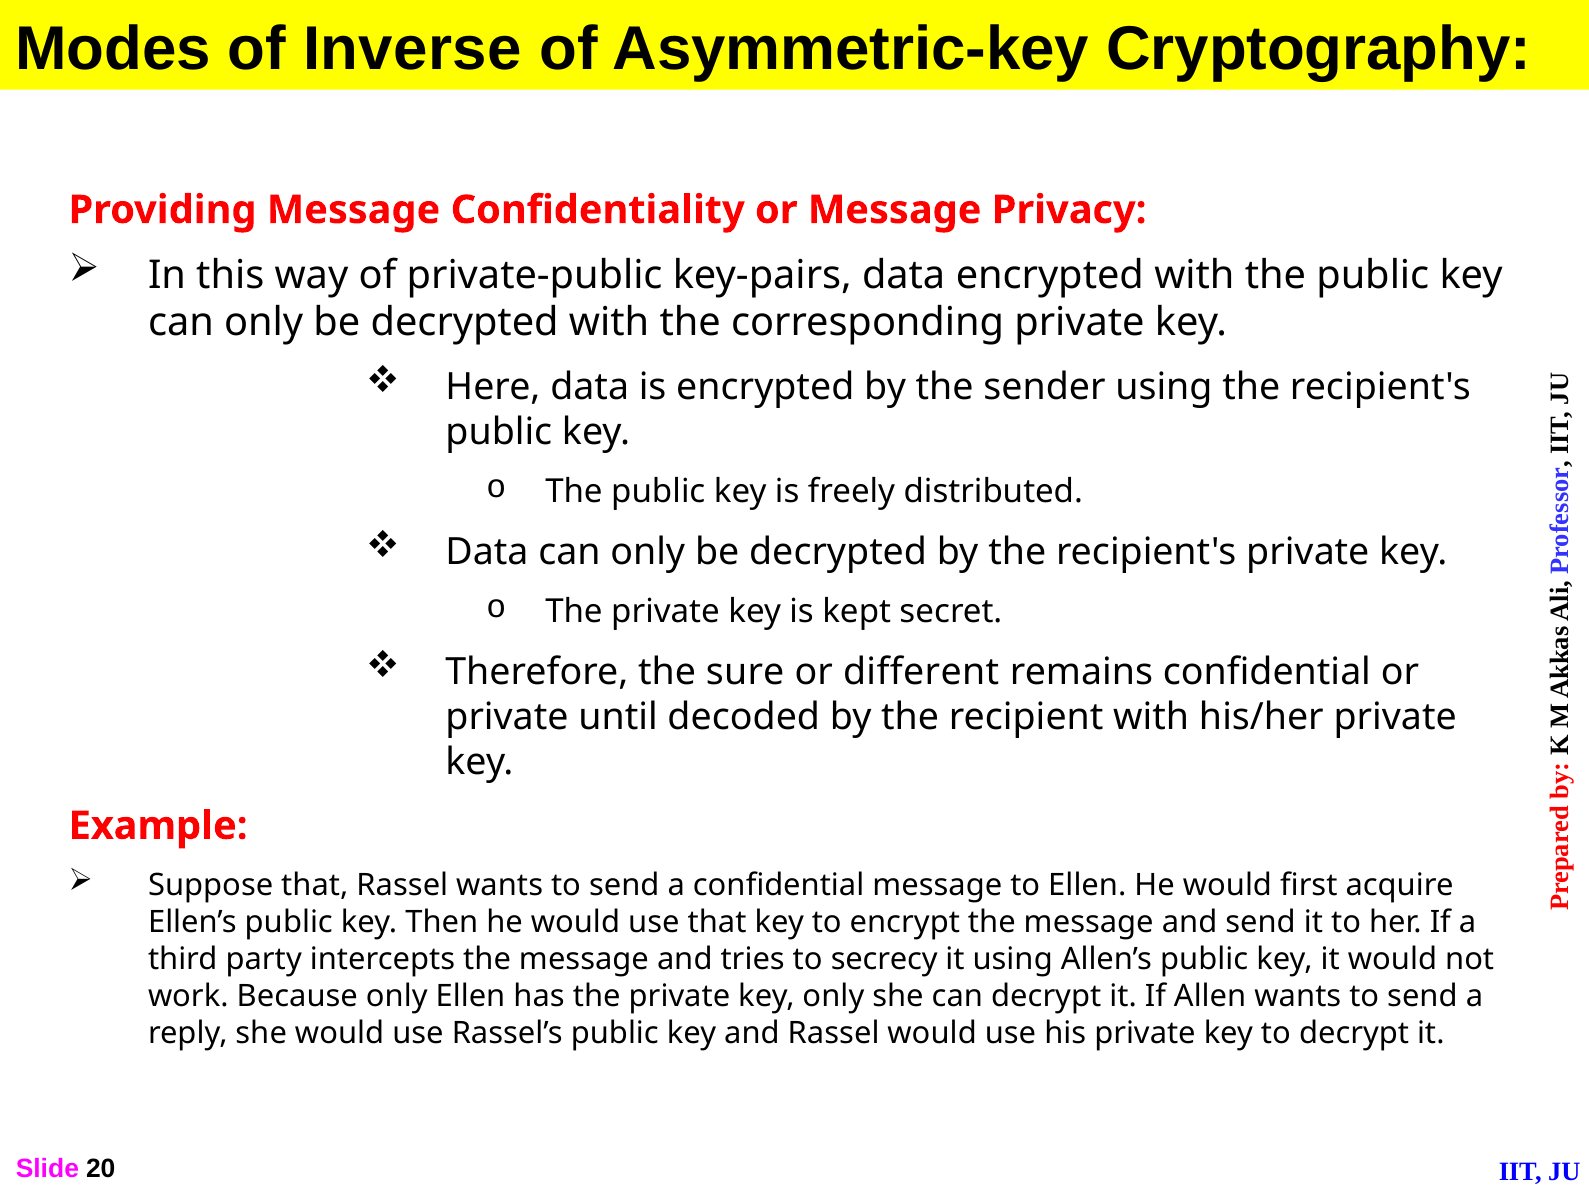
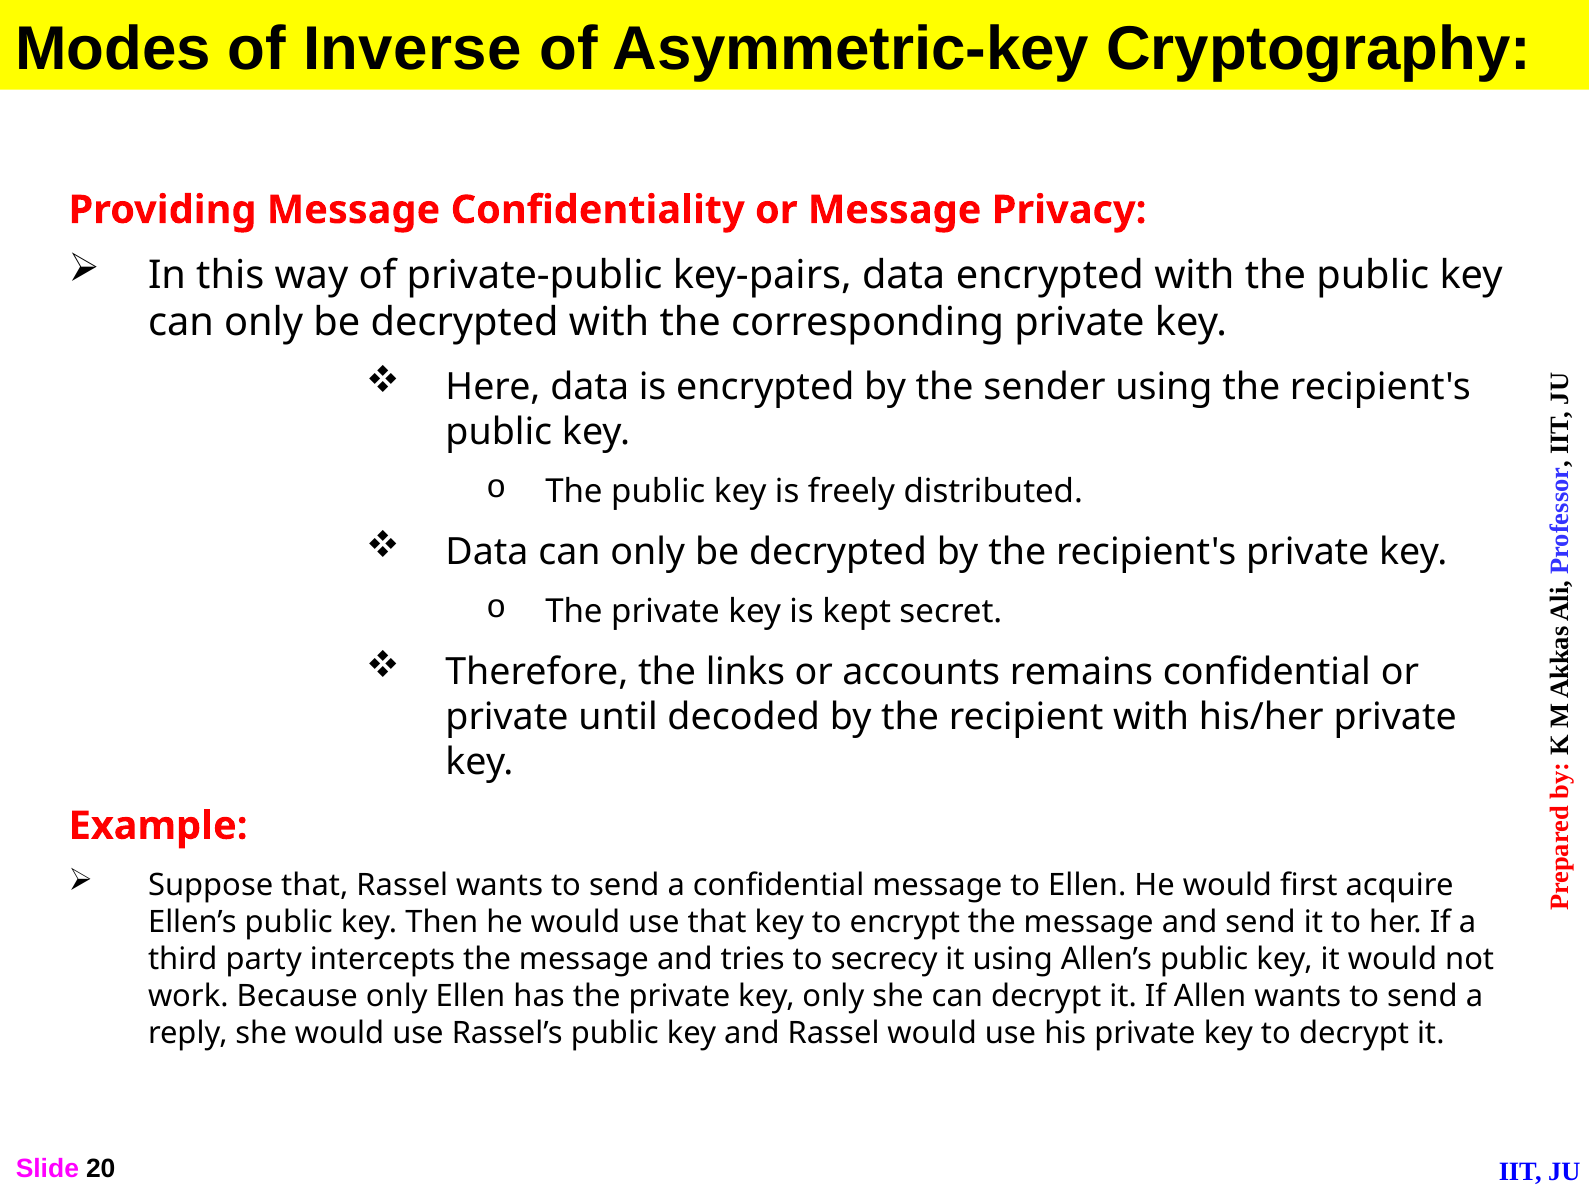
sure: sure -> links (745, 672)
different: different -> accounts (921, 672)
